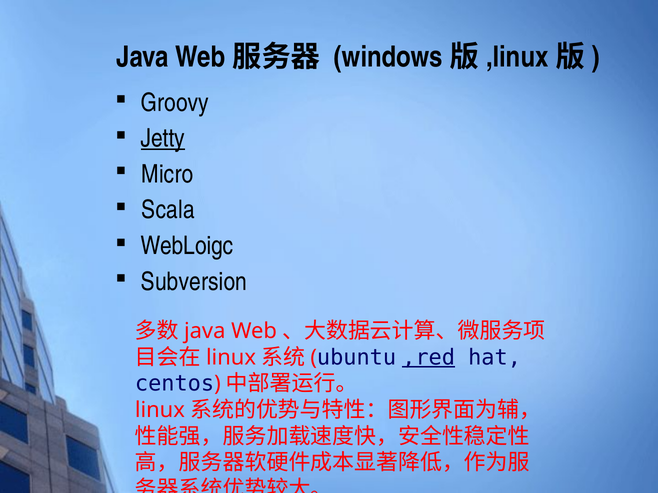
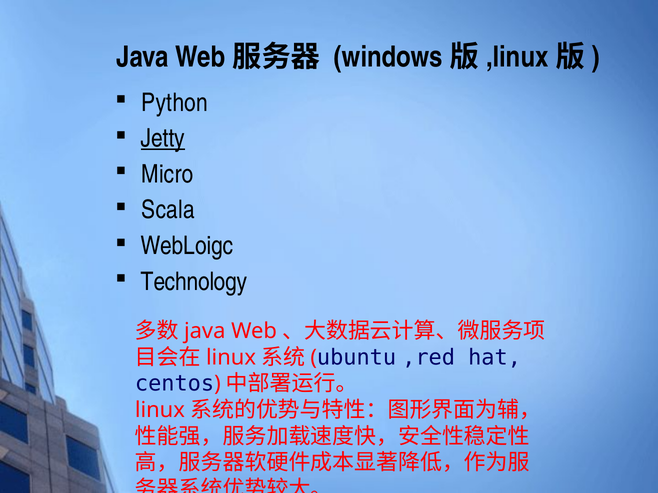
Groovy: Groovy -> Python (175, 103)
Subversion: Subversion -> Technology (194, 282)
,red underline: present -> none (429, 358)
